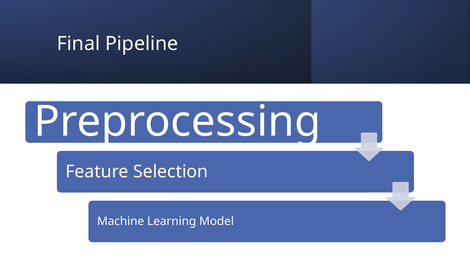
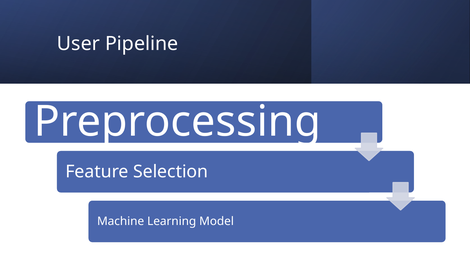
Final: Final -> User (78, 44)
